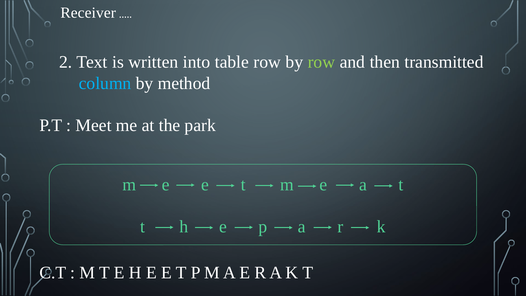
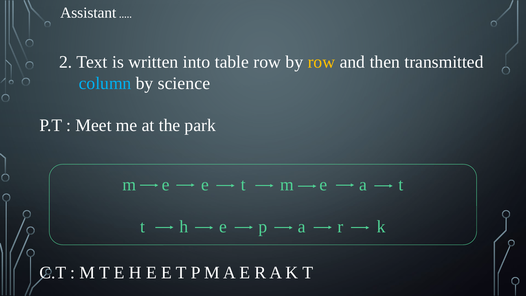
Receiver: Receiver -> Assistant (88, 13)
row colour: light green -> yellow (321, 62)
method: method -> science (184, 83)
